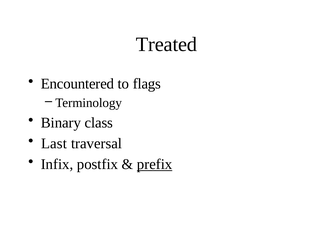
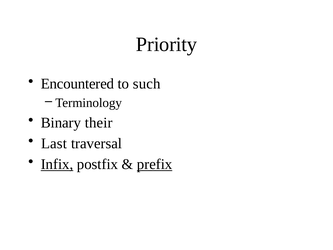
Treated: Treated -> Priority (167, 44)
flags: flags -> such (147, 84)
class: class -> their (99, 123)
Infix underline: none -> present (57, 164)
